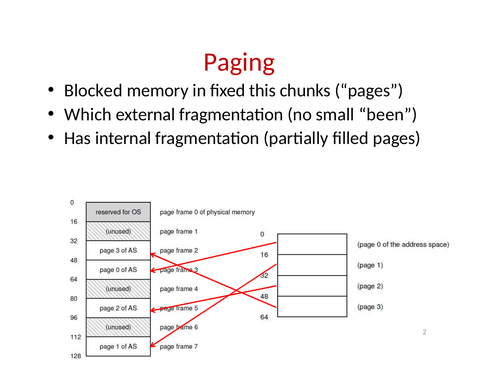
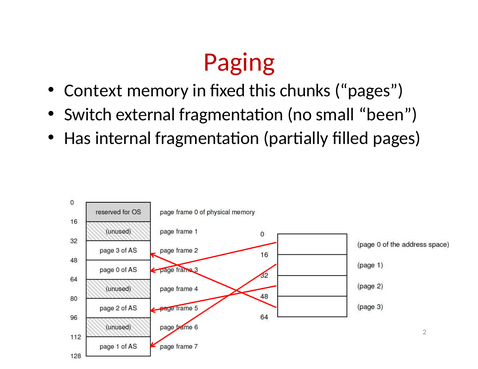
Blocked: Blocked -> Context (93, 91)
Which: Which -> Switch (88, 115)
